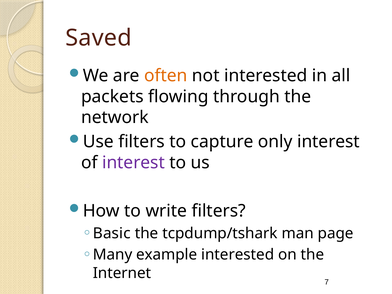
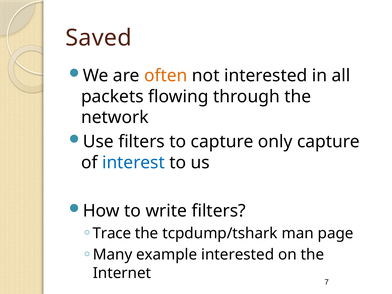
only interest: interest -> capture (328, 142)
interest colour: purple -> blue (133, 163)
Basic: Basic -> Trace (112, 233)
